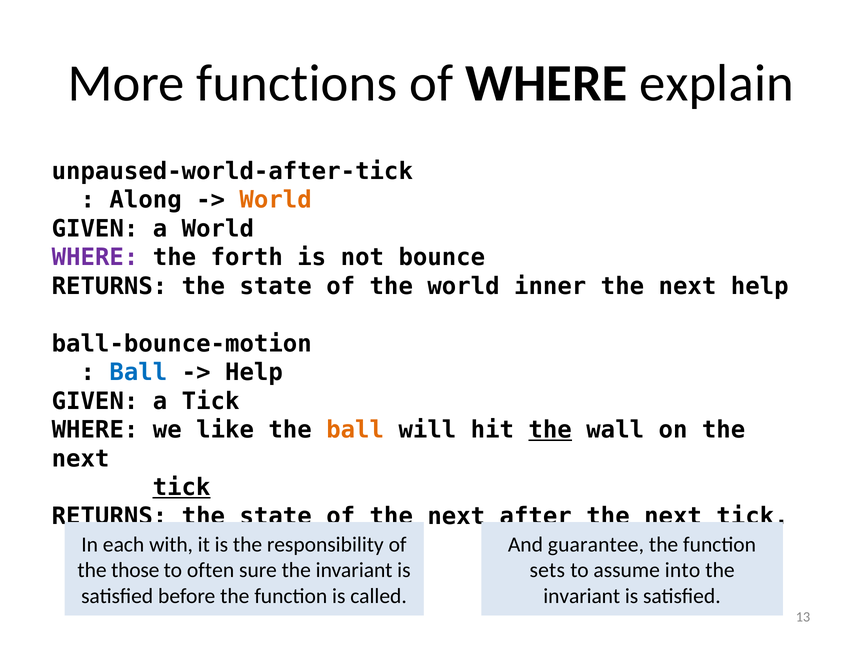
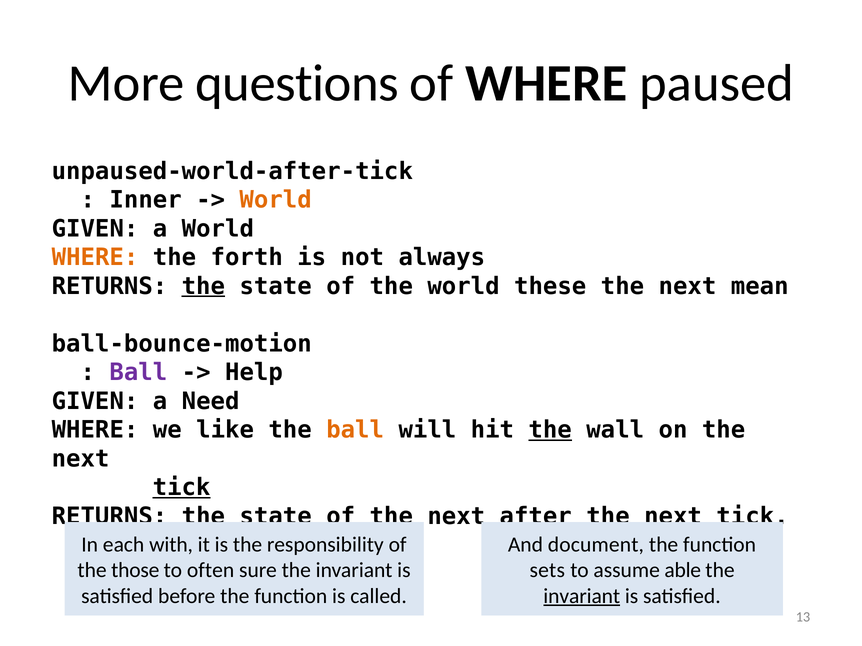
functions: functions -> questions (297, 83)
explain: explain -> paused (717, 83)
Along: Along -> Inner (146, 200)
WHERE colour: purple -> orange (95, 258)
bounce: bounce -> always (442, 258)
the underline: none -> present (203, 286)
inner: inner -> these (550, 286)
next help: help -> mean (760, 286)
Ball colour: blue -> purple (138, 373)
a Tick: Tick -> Need (211, 401)
guarantee: guarantee -> document (596, 545)
into: into -> able (683, 571)
invariant underline: none -> present (582, 597)
